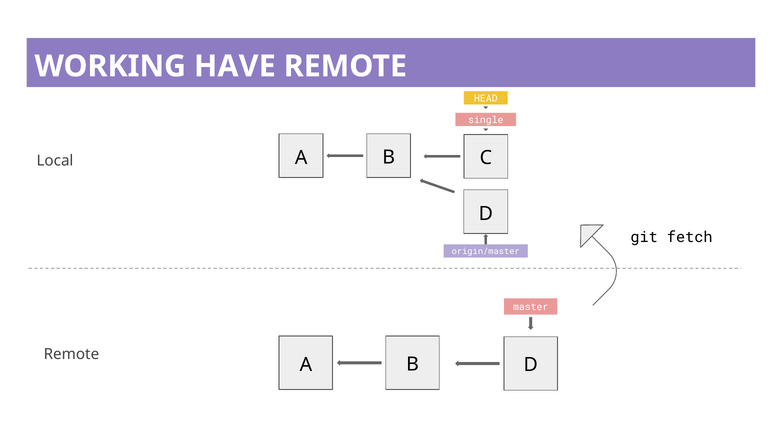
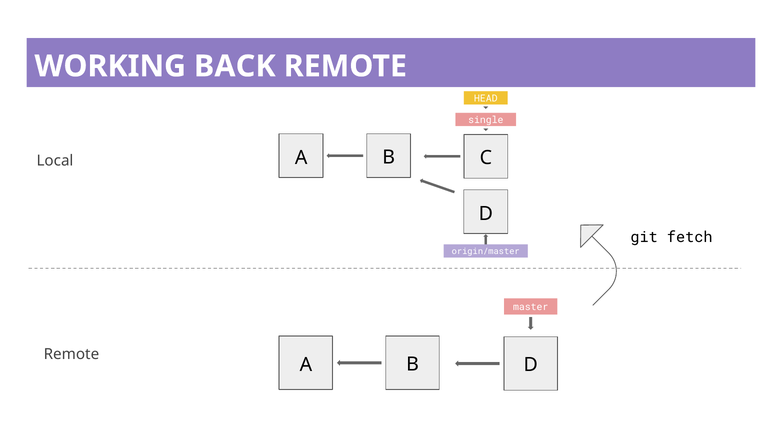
HAVE: HAVE -> BACK (235, 66)
